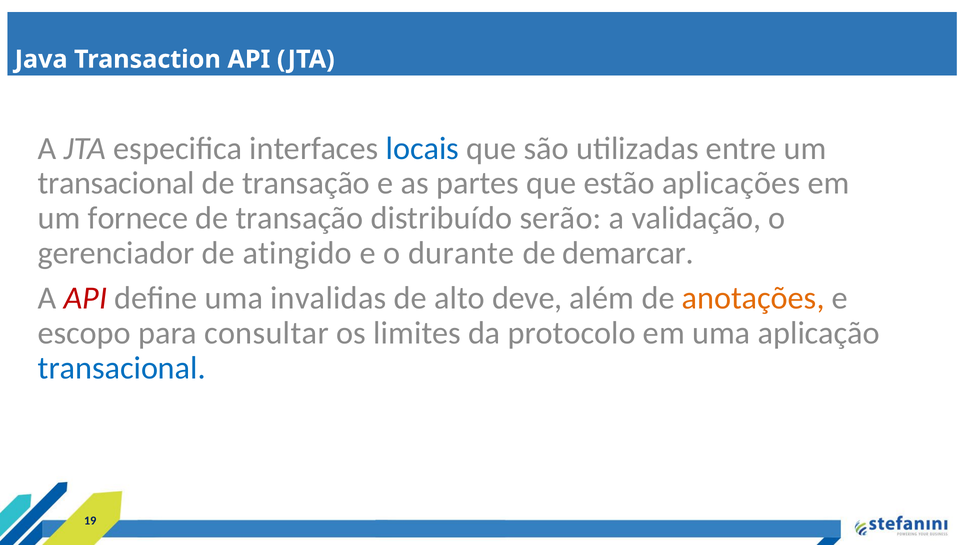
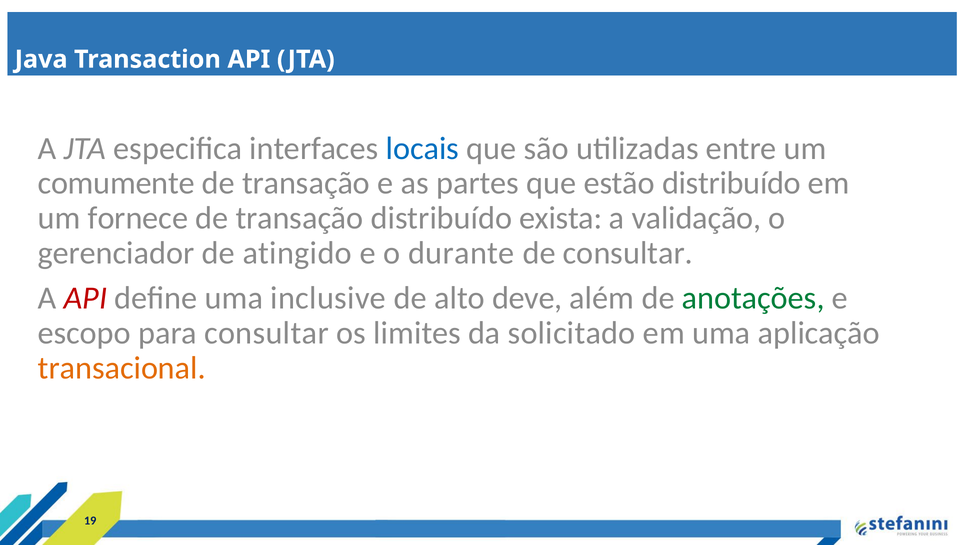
transacional: transacional -> comumente (116, 183)
estão aplicações: aplicações -> distribuído (732, 183)
serão: serão -> exista (561, 218)
de demarcar: demarcar -> consultar (628, 253)
invalidas: invalidas -> inclusive (328, 298)
anotações colour: orange -> green (753, 298)
protocolo: protocolo -> solicitado (572, 333)
transacional colour: blue -> orange (122, 368)
